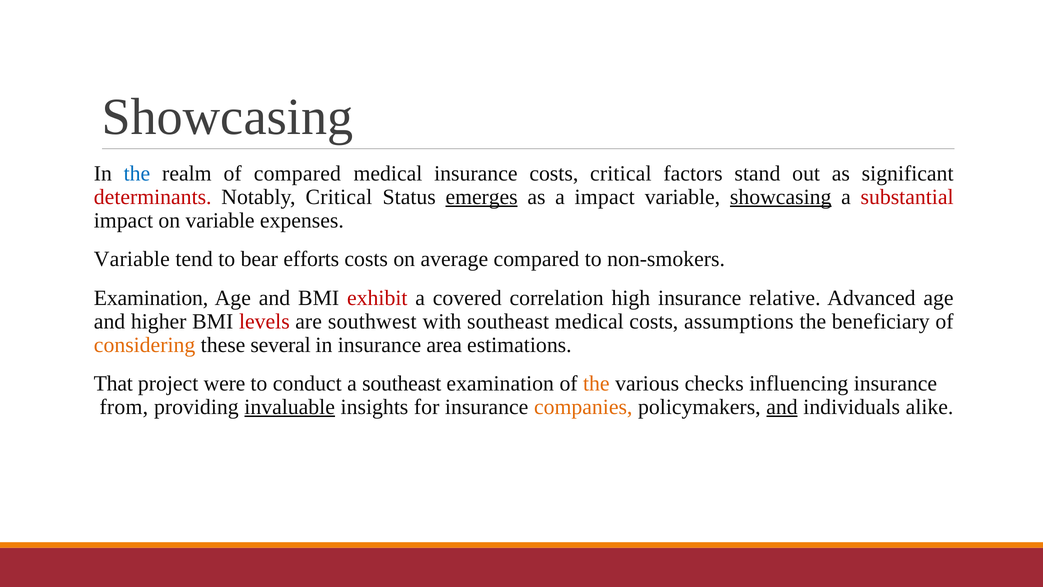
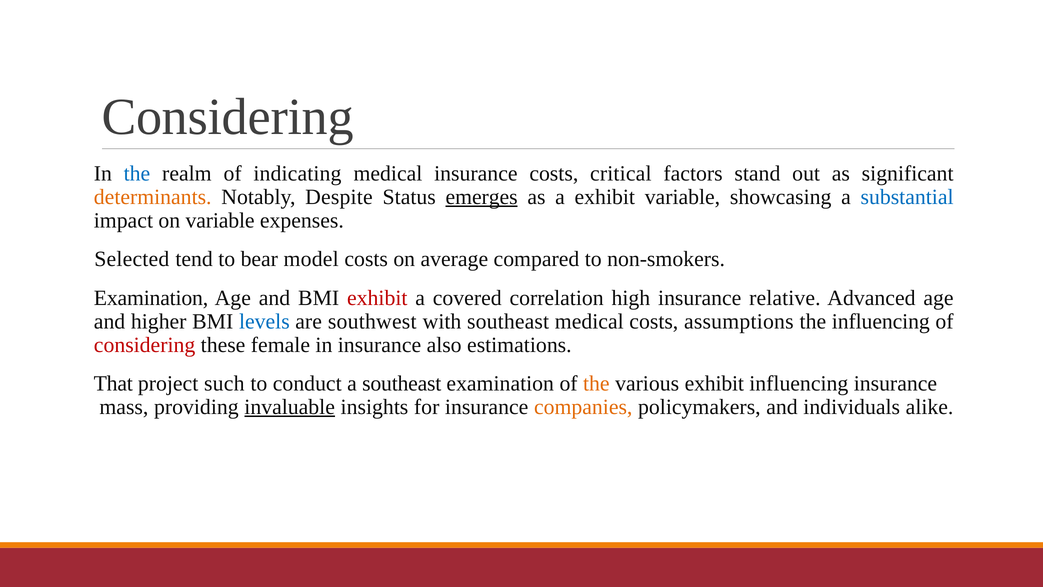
Showcasing: Showcasing -> Considering (228, 117)
of compared: compared -> indicating (297, 173)
determinants colour: red -> orange (153, 197)
Notably Critical: Critical -> Despite (339, 197)
a impact: impact -> exhibit (605, 197)
showcasing underline: present -> none (781, 197)
substantial colour: red -> blue (907, 197)
Variable: Variable -> Selected (132, 259)
efforts: efforts -> model (311, 259)
levels colour: red -> blue (264, 321)
the beneficiary: beneficiary -> influencing (881, 321)
considering colour: orange -> red (145, 345)
several: several -> female (280, 345)
area: area -> also (444, 345)
were: were -> such (224, 383)
various checks: checks -> exhibit (714, 383)
from: from -> mass (124, 407)
and underline: present -> none (782, 407)
